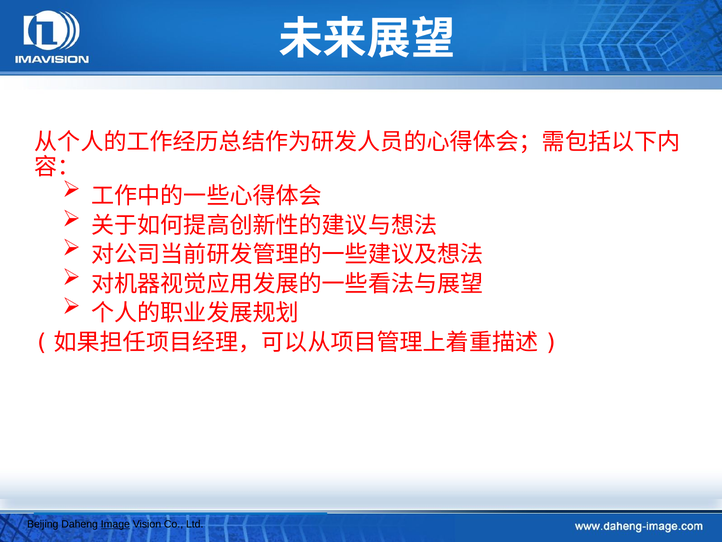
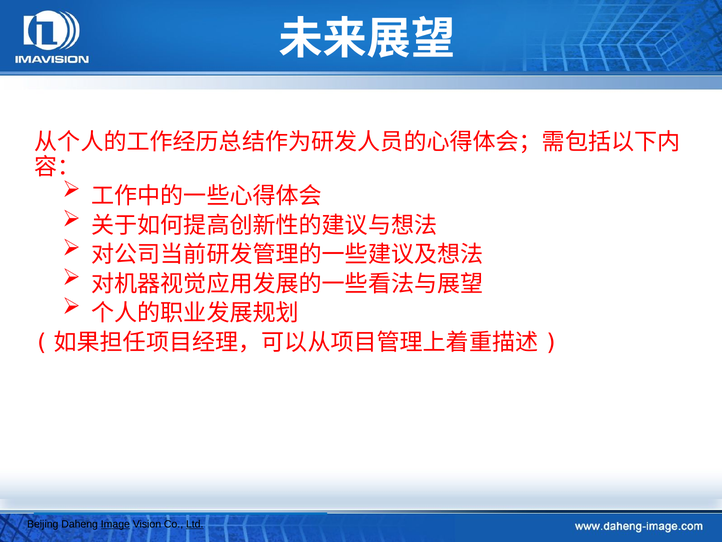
Ltd underline: none -> present (195, 524)
